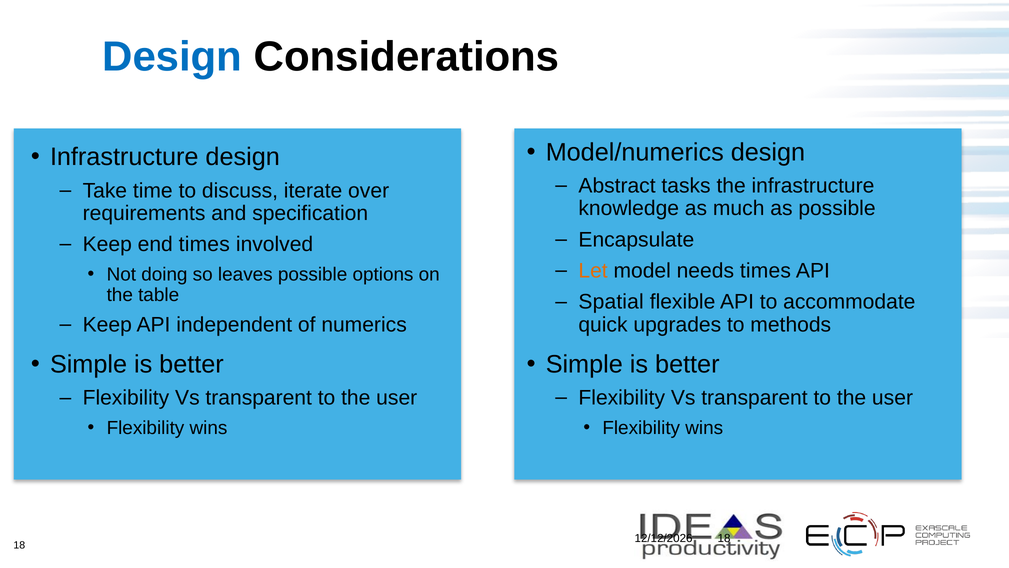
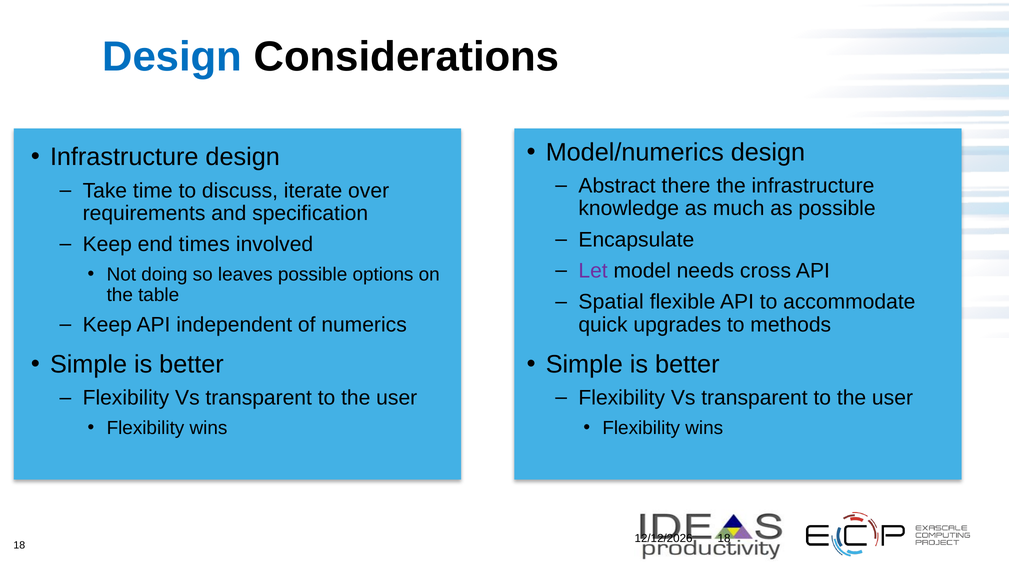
tasks: tasks -> there (686, 186)
Let colour: orange -> purple (593, 271)
needs times: times -> cross (765, 271)
